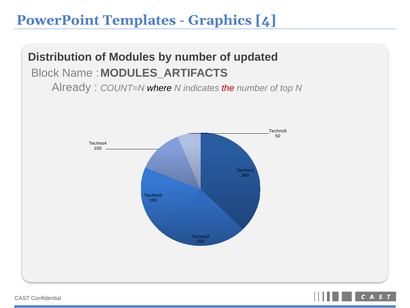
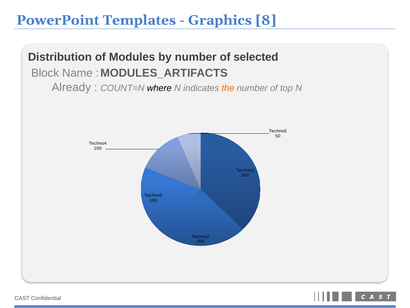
4: 4 -> 8 (266, 20)
updated: updated -> selected (256, 57)
the colour: red -> orange (228, 88)
